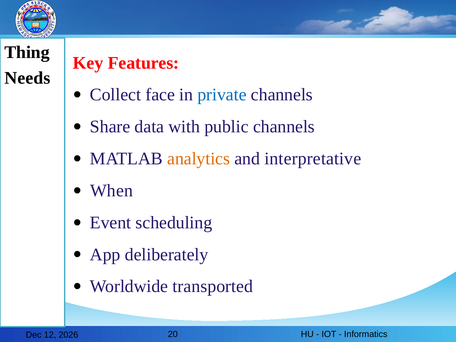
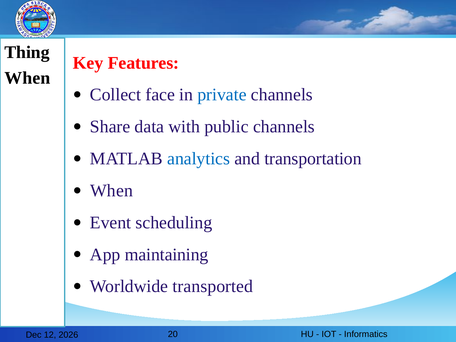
Needs: Needs -> When (28, 78)
analytics colour: orange -> blue (199, 159)
interpretative: interpretative -> transportation (313, 159)
deliberately: deliberately -> maintaining (167, 254)
